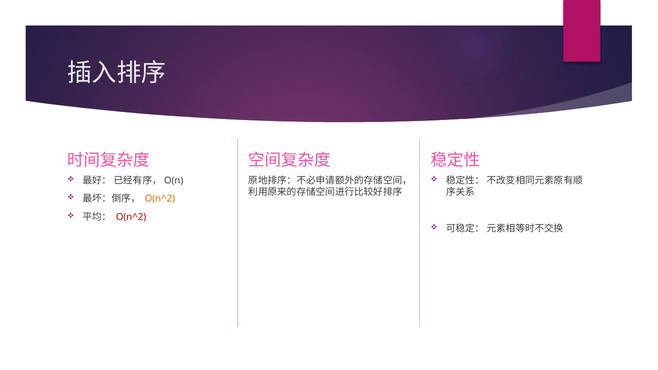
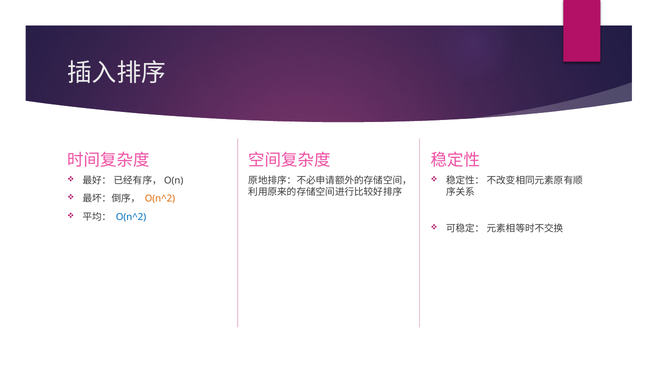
O(n^2 colour: red -> blue (131, 217)
